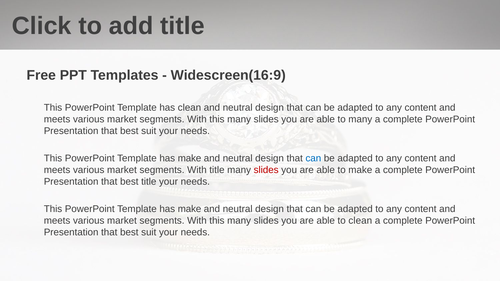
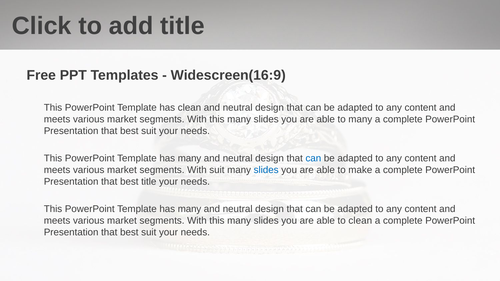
make: make -> many (190, 158)
With title: title -> suit (217, 170)
slides colour: red -> blue (266, 170)
make: make -> many (190, 209)
